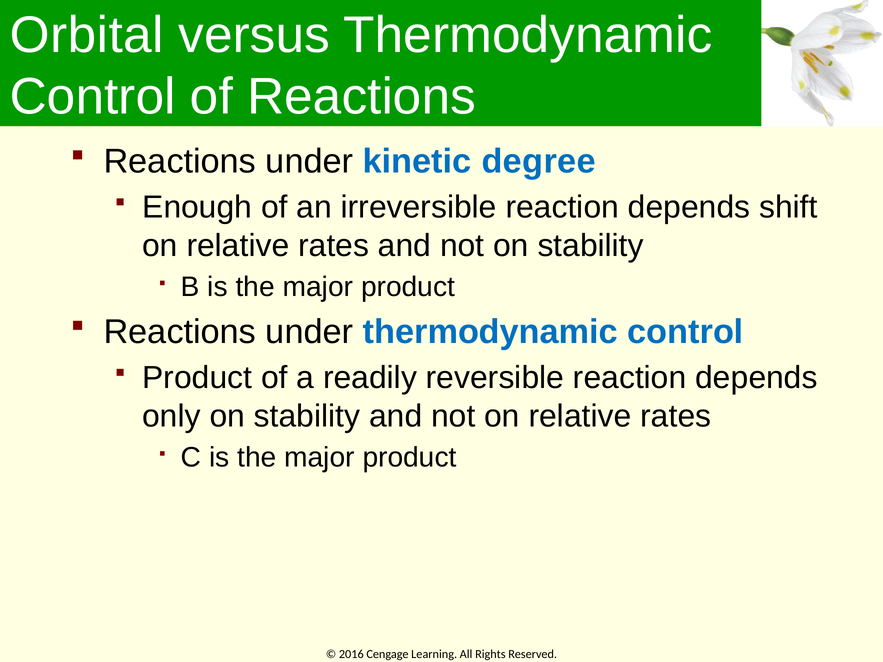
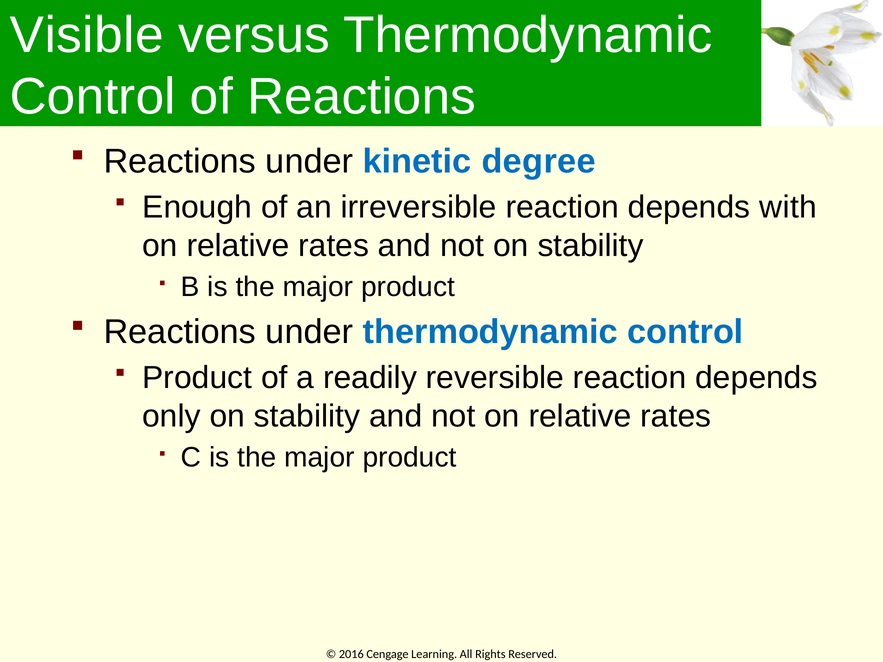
Orbital: Orbital -> Visible (87, 35)
shift: shift -> with (788, 208)
